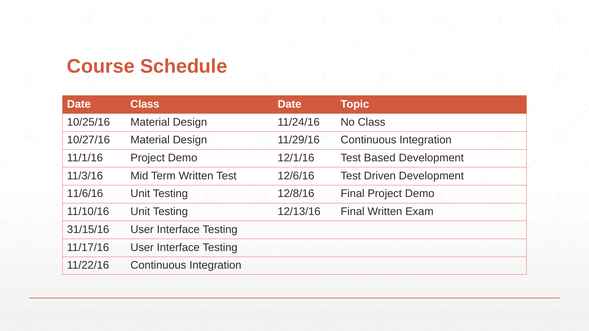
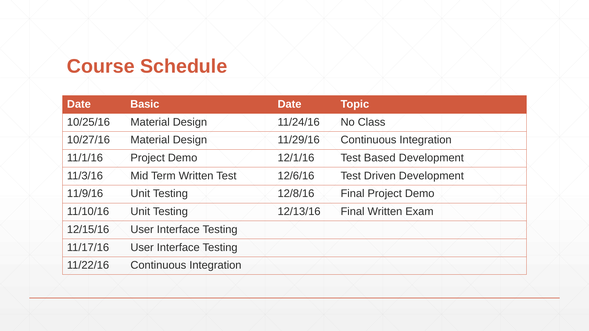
Date Class: Class -> Basic (145, 104)
11/6/16: 11/6/16 -> 11/9/16 (85, 194)
31/15/16: 31/15/16 -> 12/15/16 (88, 230)
